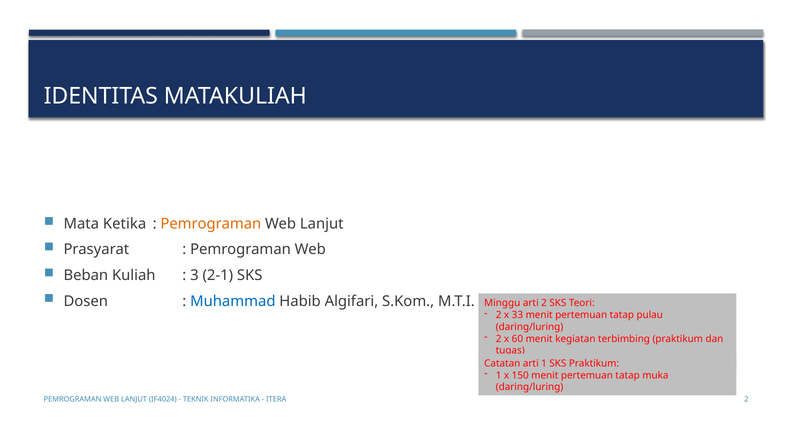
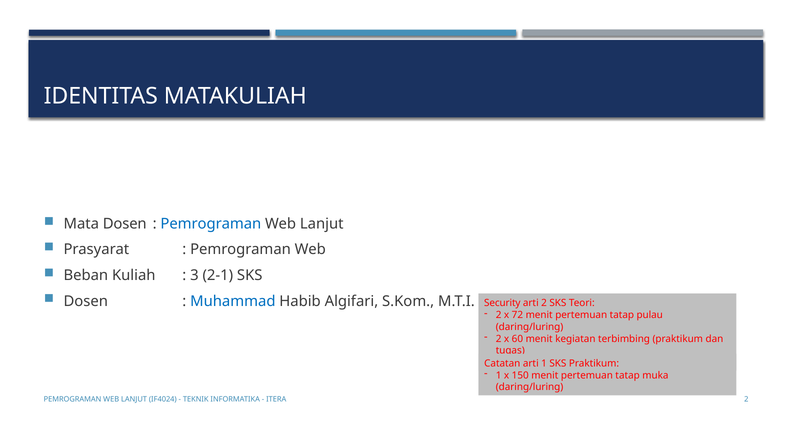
Mata Ketika: Ketika -> Dosen (125, 224)
Pemrograman colour: orange -> blue (211, 224)
Minggu: Minggu -> Security (502, 303)
33: 33 -> 72 (517, 315)
